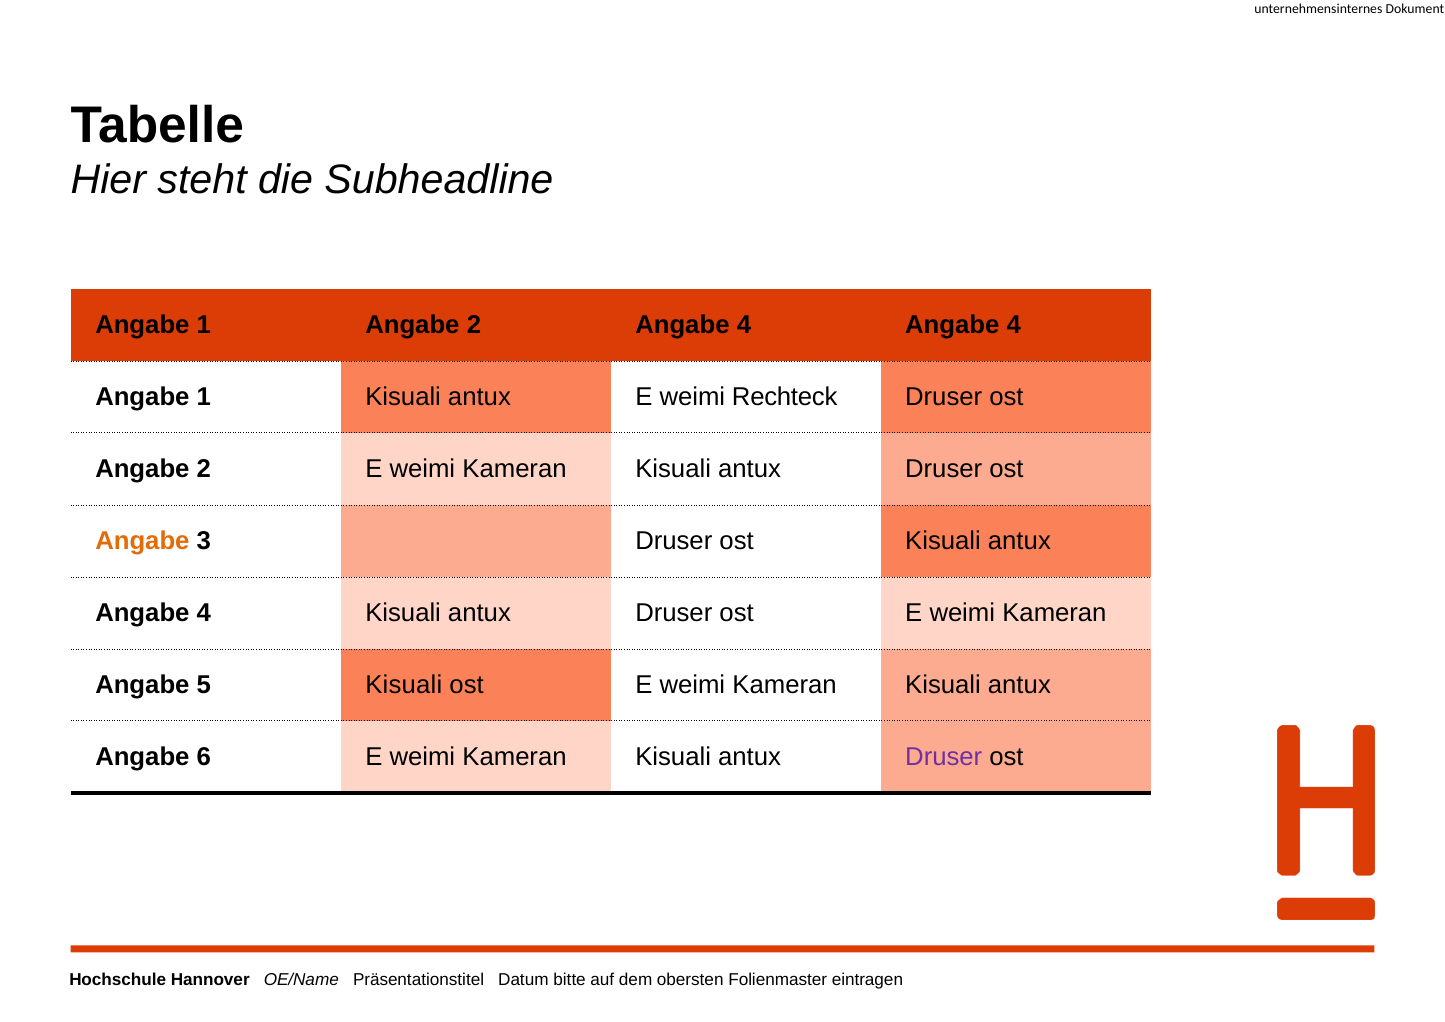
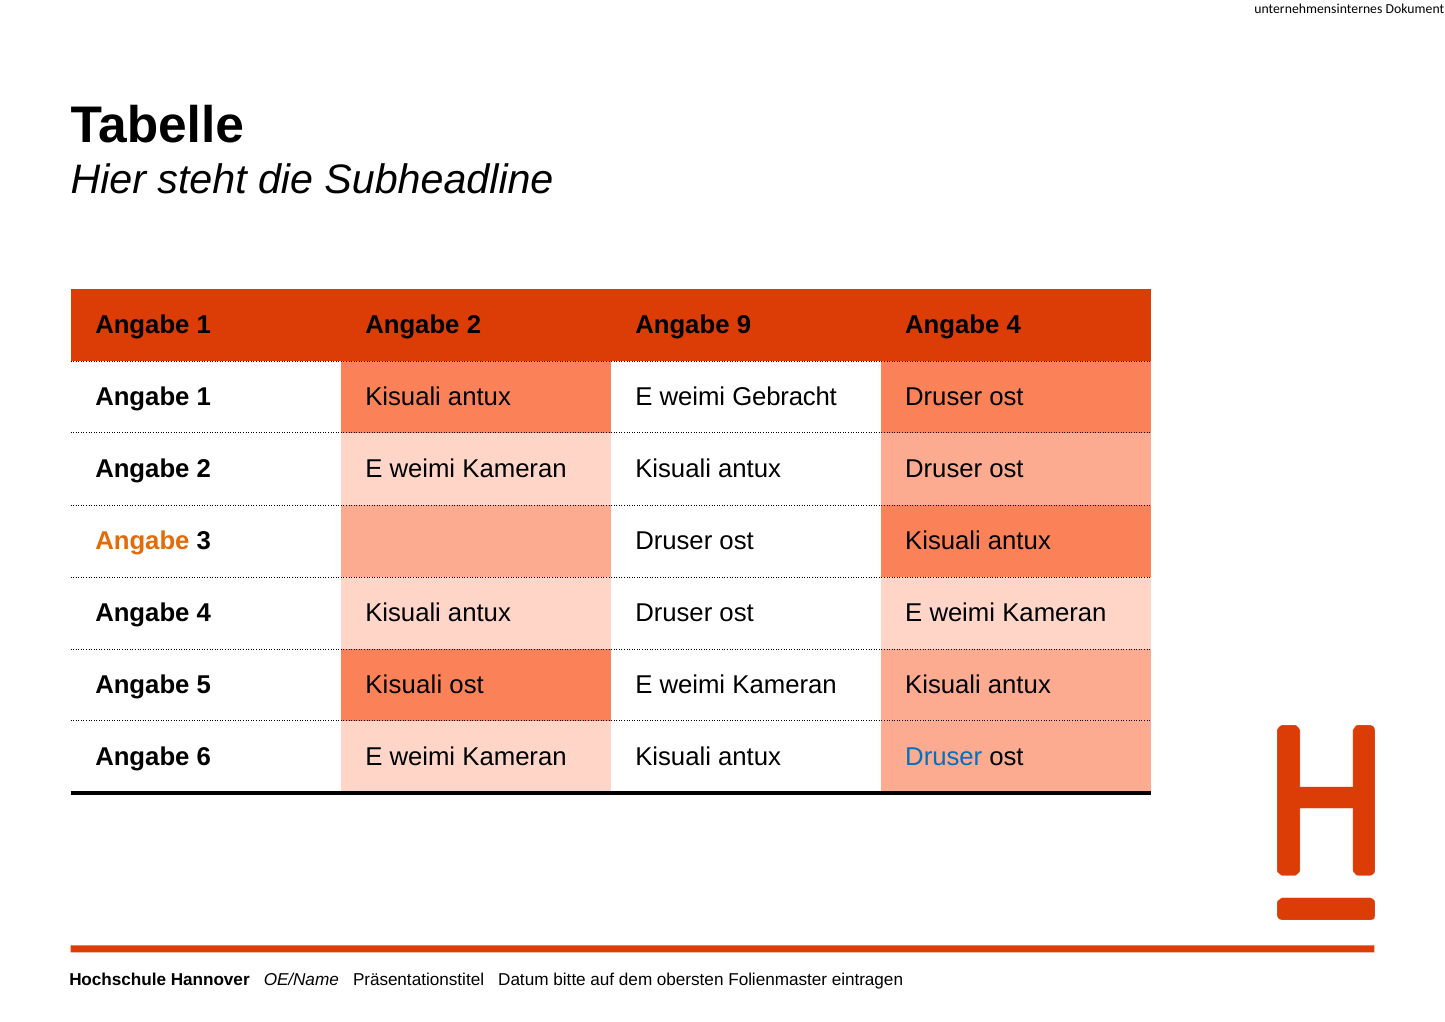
2 Angabe 4: 4 -> 9 (744, 325)
Rechteck: Rechteck -> Gebracht (785, 397)
Druser colour: purple -> blue (944, 757)
